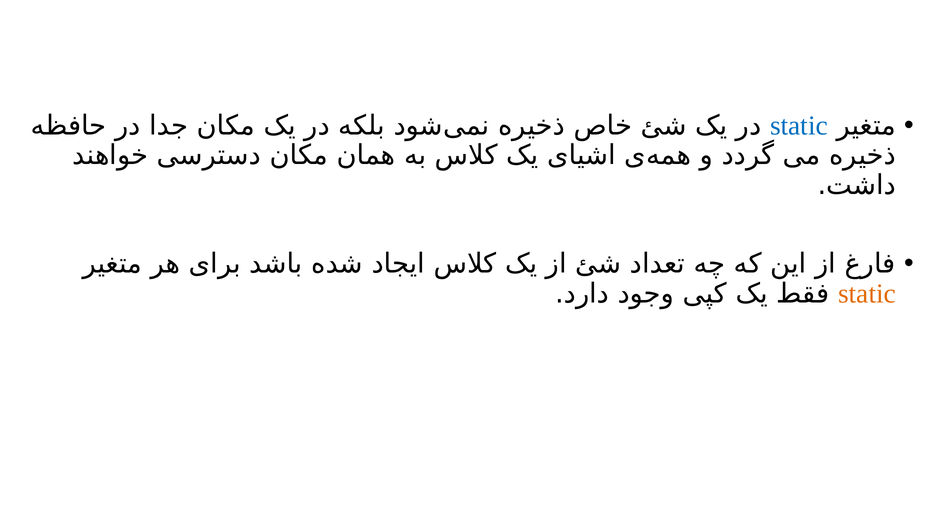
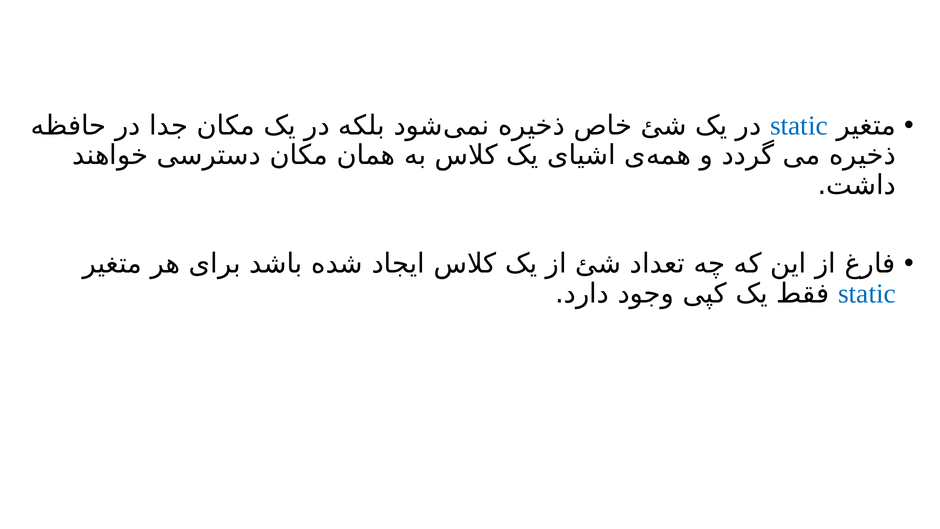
static colour: orange -> blue (867, 293)
